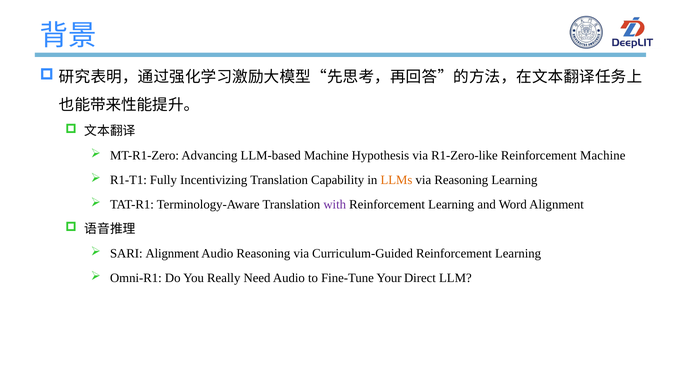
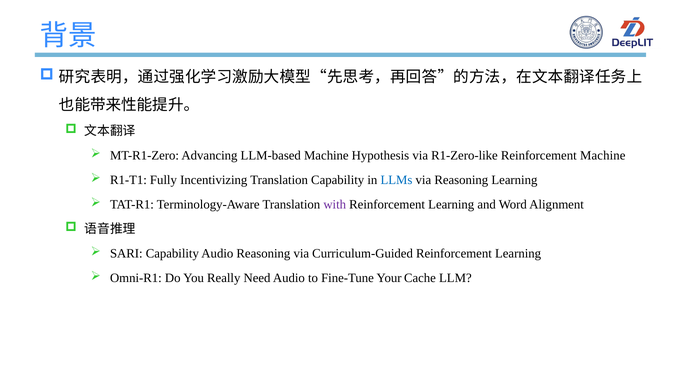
LLMs colour: orange -> blue (396, 180)
SARI Alignment: Alignment -> Capability (172, 254)
Direct: Direct -> Cache (420, 278)
